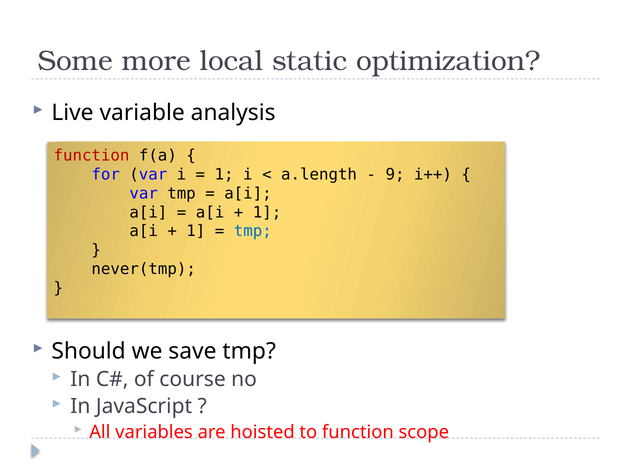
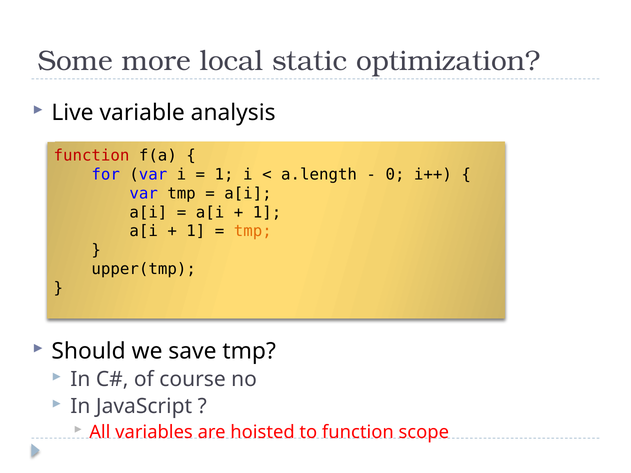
9: 9 -> 0 (395, 175)
tmp colour: blue -> orange (253, 231)
never(tmp: never(tmp -> upper(tmp (144, 269)
